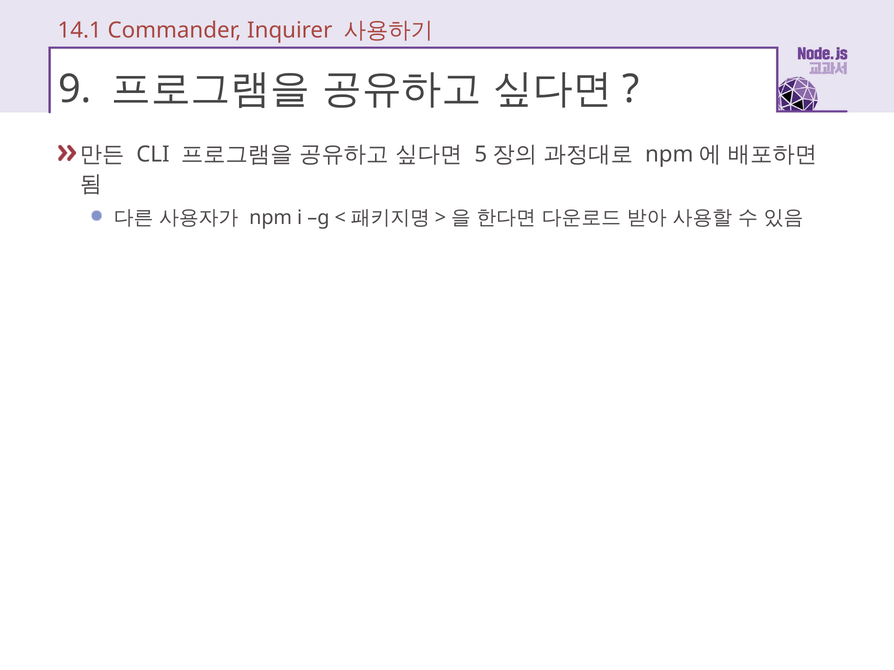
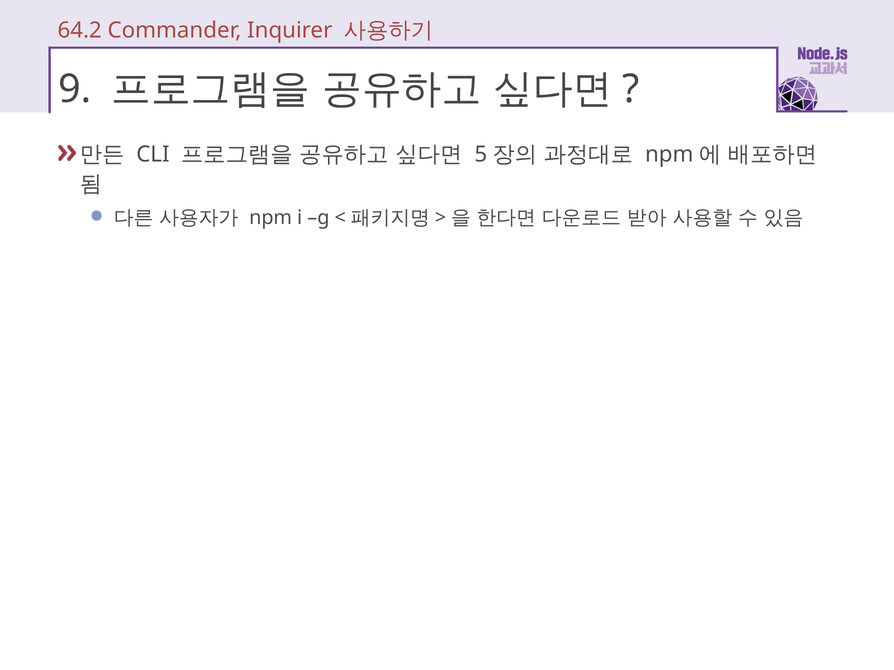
14.1: 14.1 -> 64.2 (80, 31)
